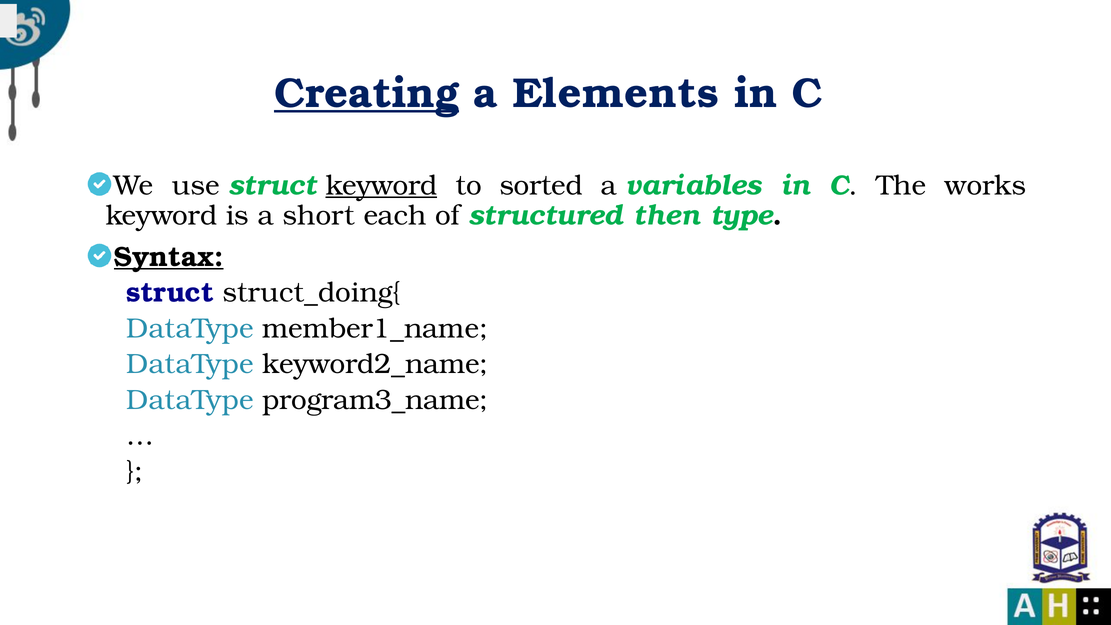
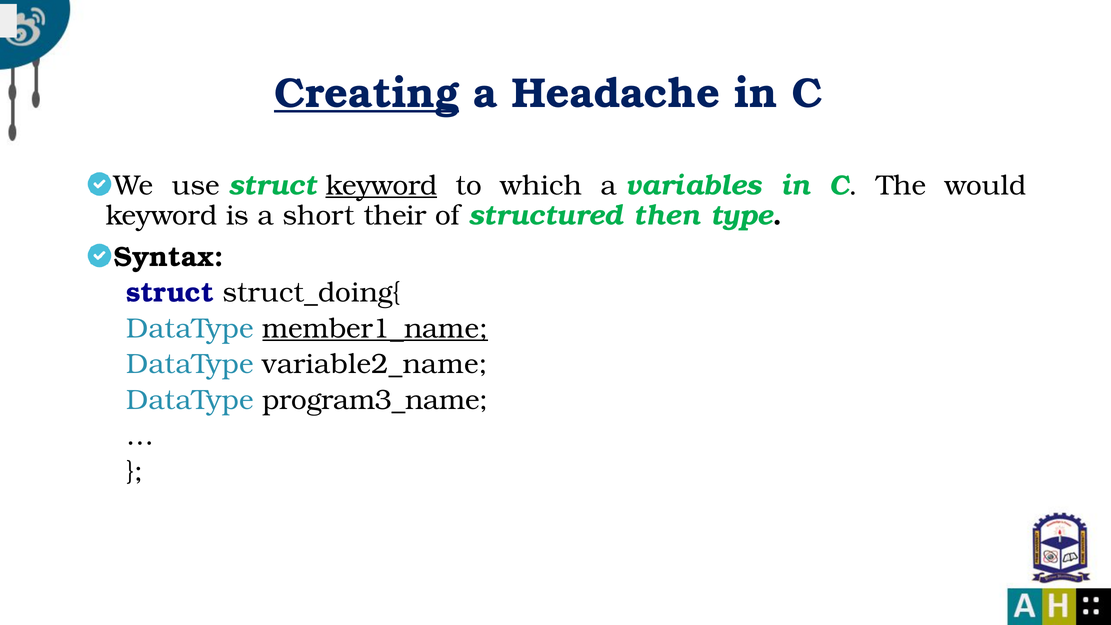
Elements: Elements -> Headache (616, 93)
sorted: sorted -> which (541, 185)
works: works -> would (986, 185)
each: each -> their (395, 215)
Syntax underline: present -> none (169, 257)
member1_name underline: none -> present (375, 328)
keyword2_name: keyword2_name -> variable2_name (375, 364)
